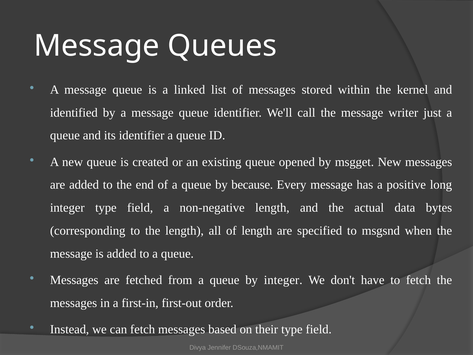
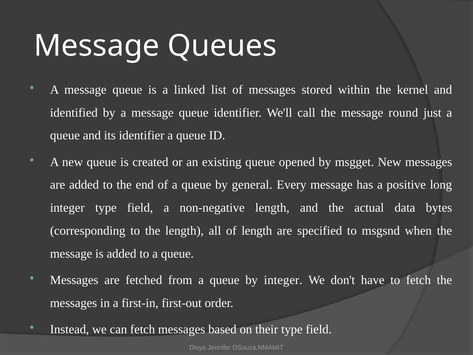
writer: writer -> round (403, 112)
because: because -> general (252, 185)
